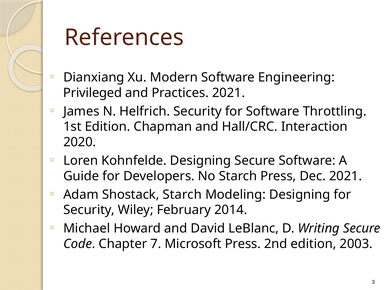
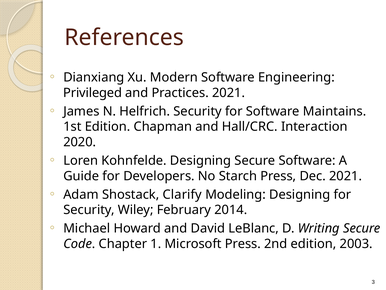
Throttling: Throttling -> Maintains (335, 111)
Shostack Starch: Starch -> Clarify (182, 194)
7: 7 -> 1 (156, 243)
